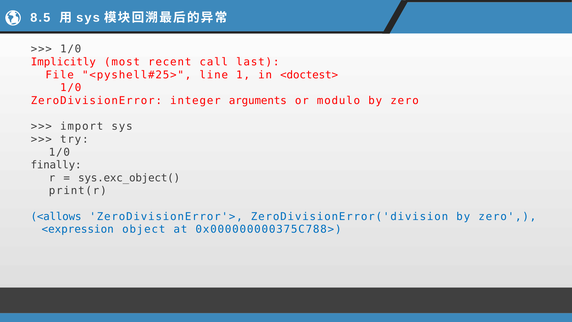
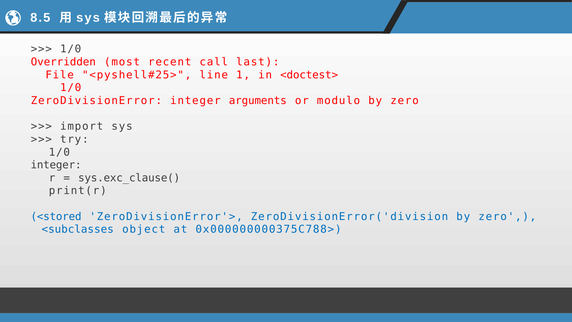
Implicitly: Implicitly -> Overridden (63, 62)
finally: finally -> integer (56, 165)
sys.exc_object(: sys.exc_object( -> sys.exc_clause( (129, 178)
<allows: <allows -> <stored (56, 216)
<expression: <expression -> <subclasses (78, 229)
